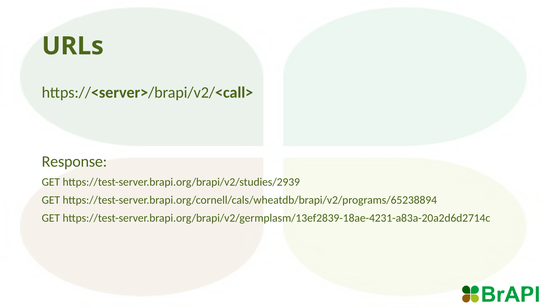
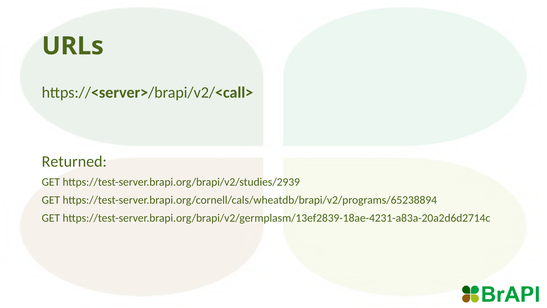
Response: Response -> Returned (74, 161)
